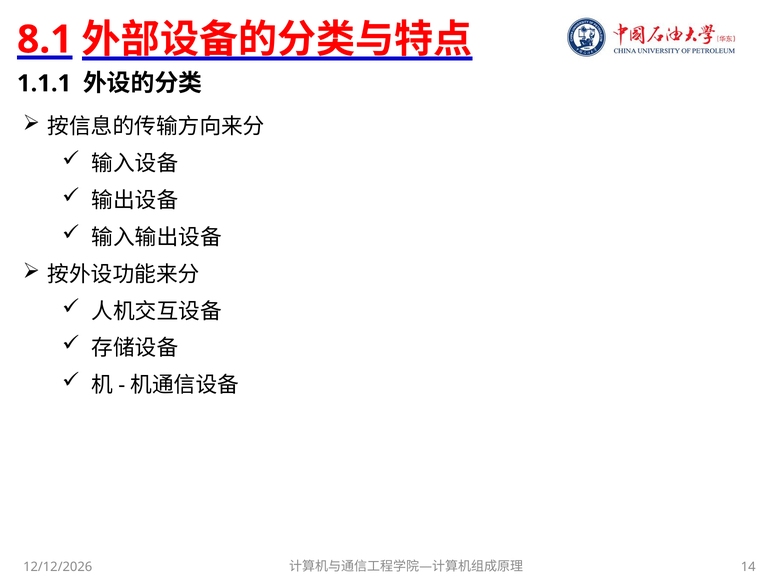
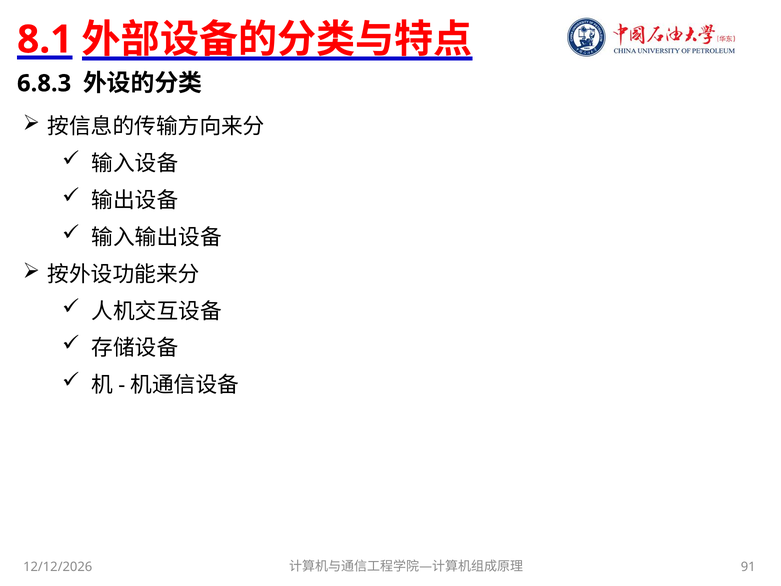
1.1.1: 1.1.1 -> 6.8.3 (44, 83)
14: 14 -> 91 (748, 567)
